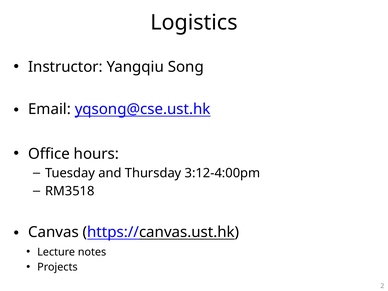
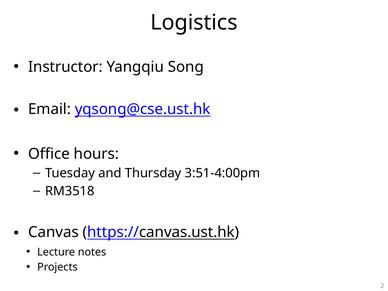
3:12-4:00pm: 3:12-4:00pm -> 3:51-4:00pm (222, 173)
